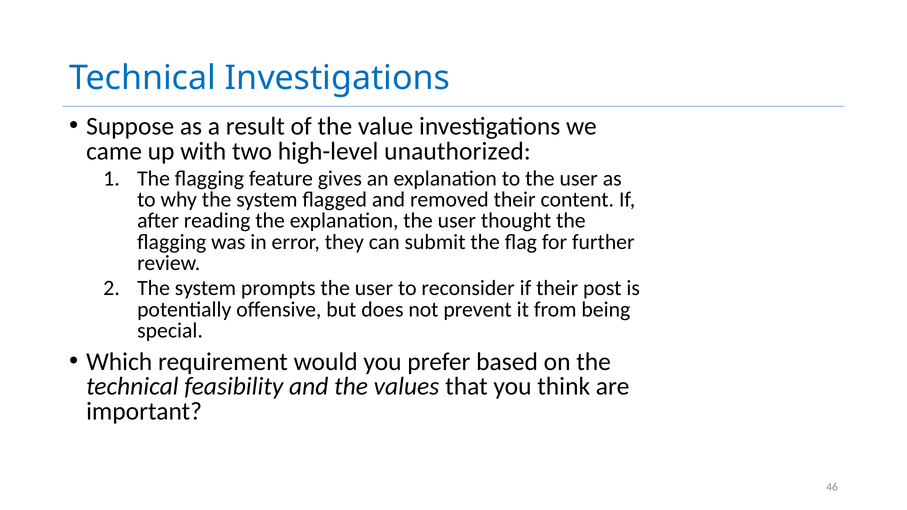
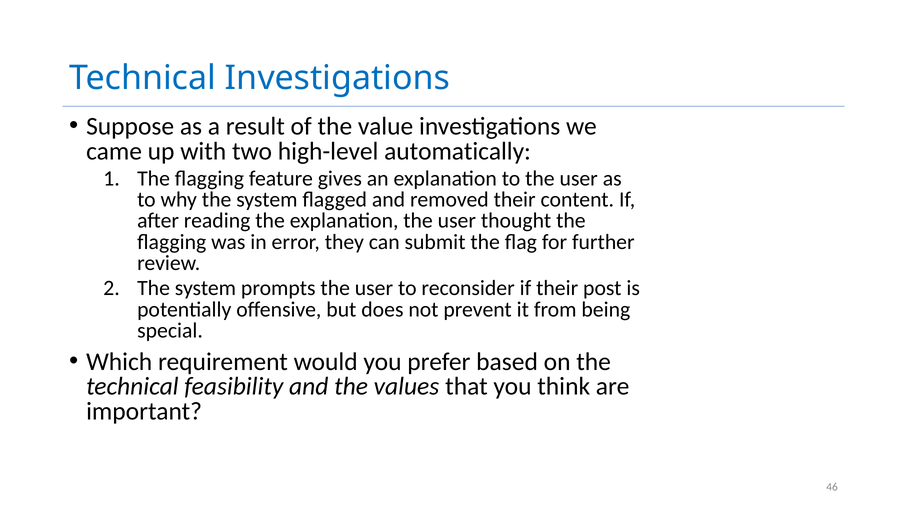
unauthorized: unauthorized -> automatically (458, 151)
